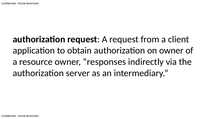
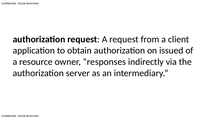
on owner: owner -> issued (171, 51)
